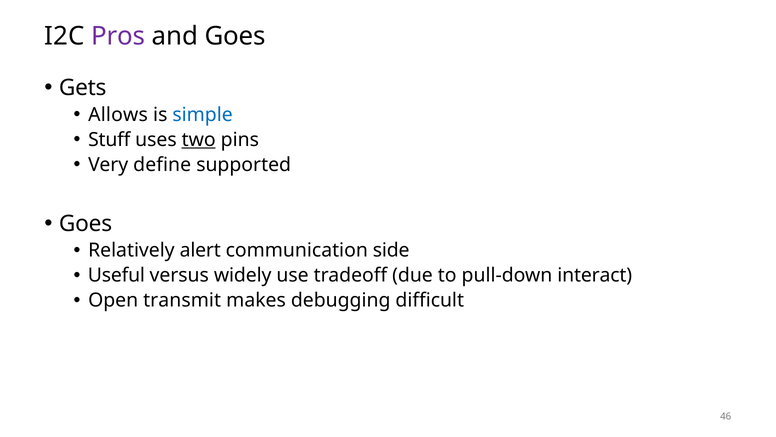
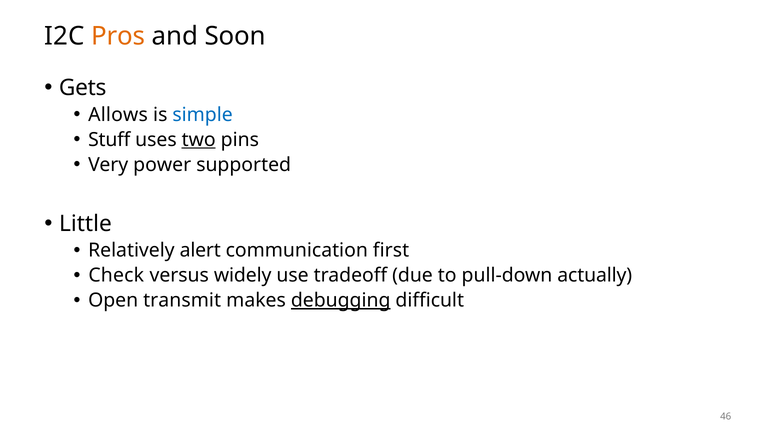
Pros colour: purple -> orange (118, 36)
and Goes: Goes -> Soon (235, 36)
define: define -> power (162, 164)
Goes: Goes -> Little (85, 223)
side: side -> first (391, 250)
Useful: Useful -> Check (116, 275)
interact: interact -> actually (595, 275)
debugging underline: none -> present (341, 300)
